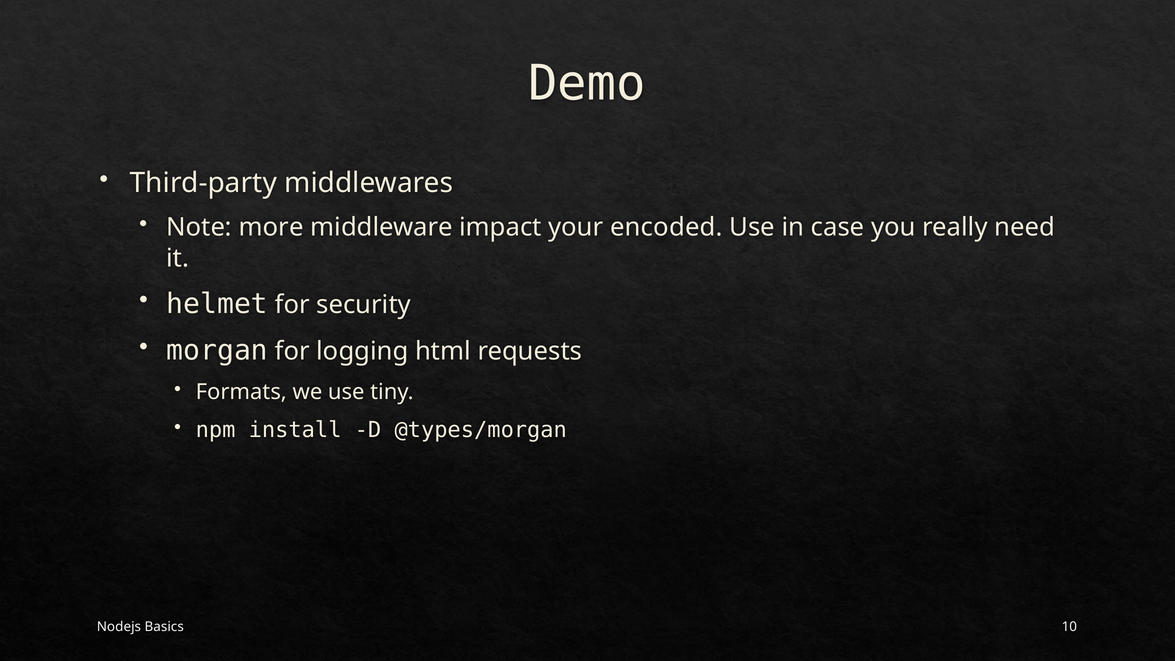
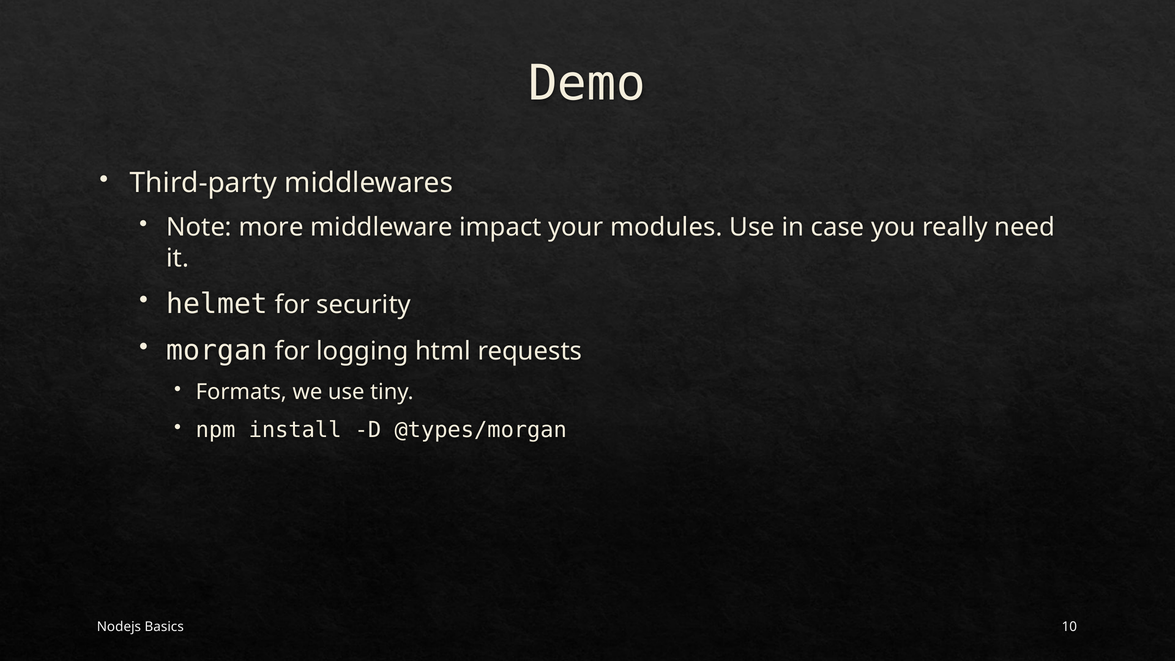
encoded: encoded -> modules (666, 227)
